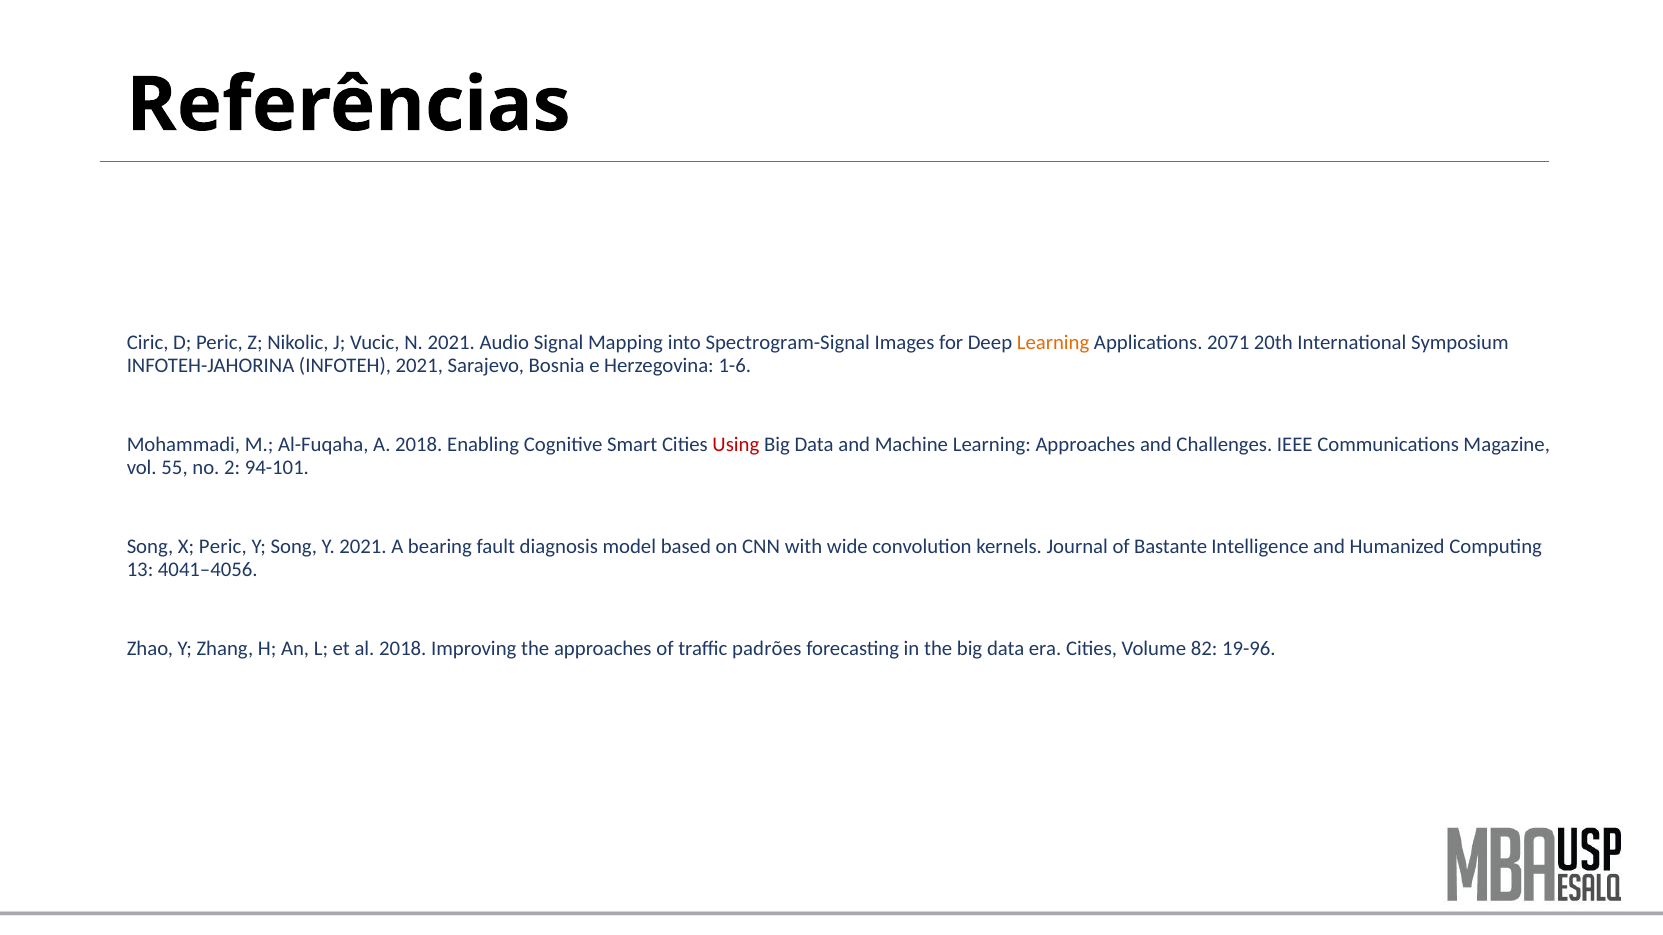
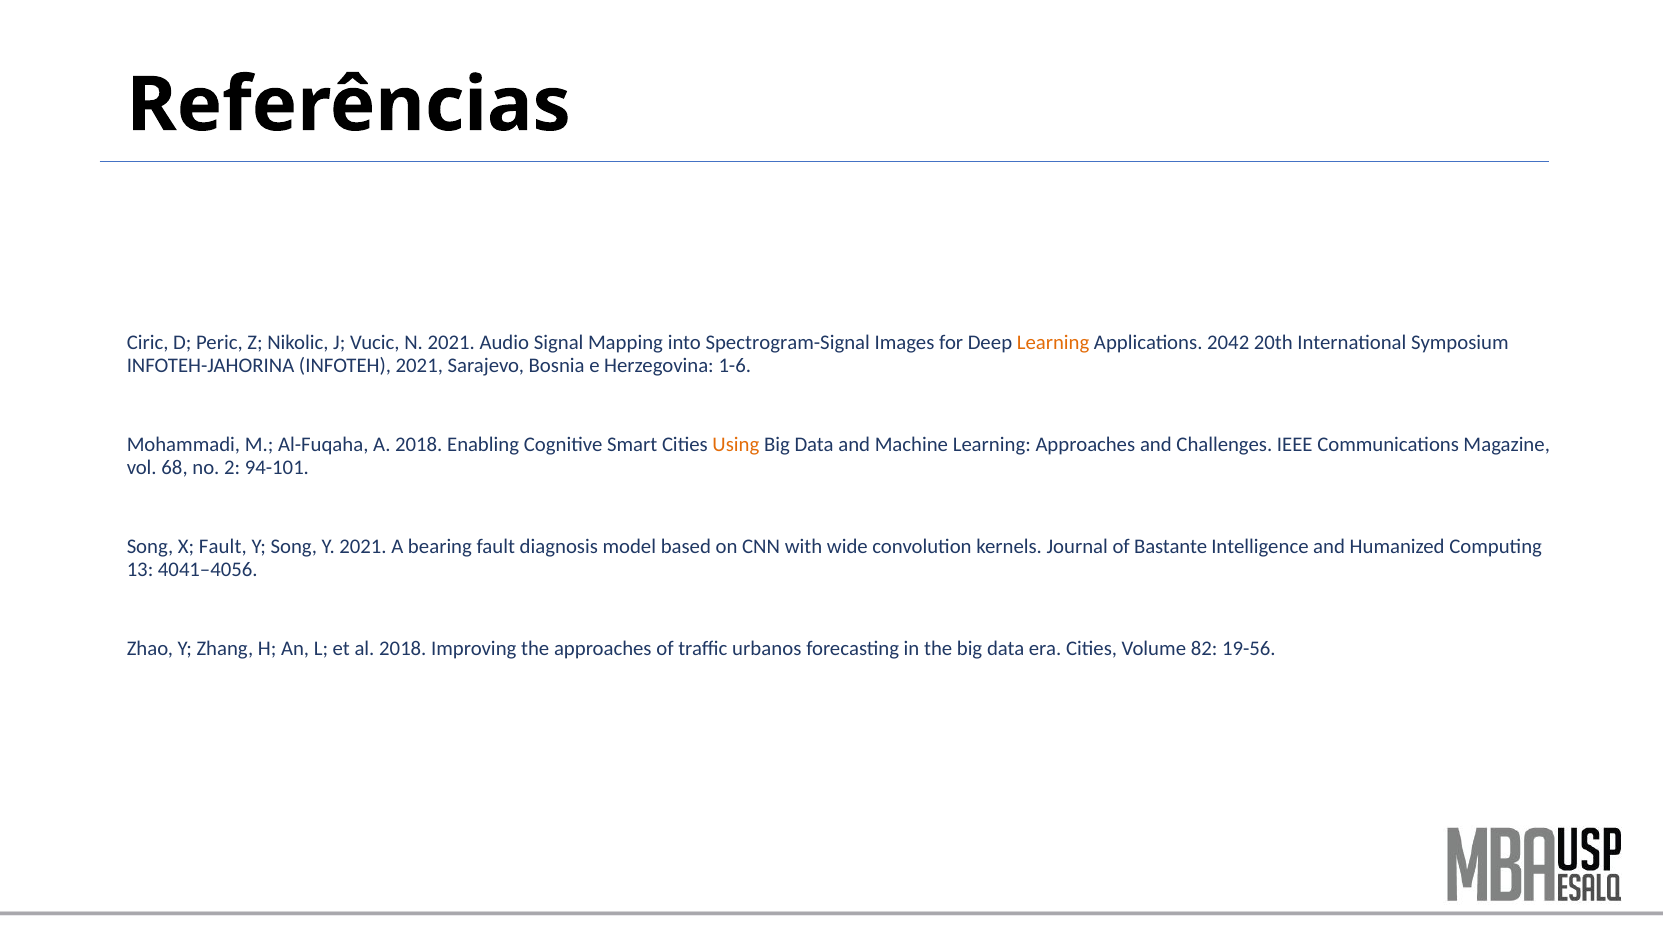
2071: 2071 -> 2042 (1228, 343)
Using colour: red -> orange (736, 445)
55: 55 -> 68 (175, 468)
X Peric: Peric -> Fault (223, 547)
padrões: padrões -> urbanos (767, 649)
19-96: 19-96 -> 19-56 (1249, 649)
